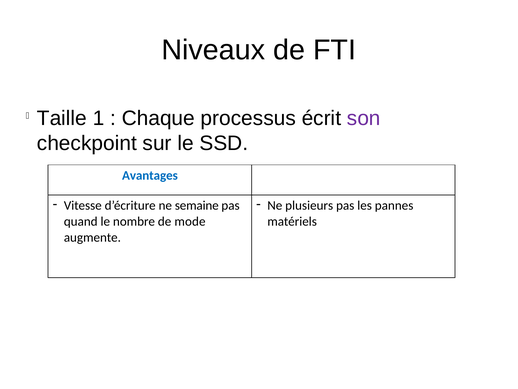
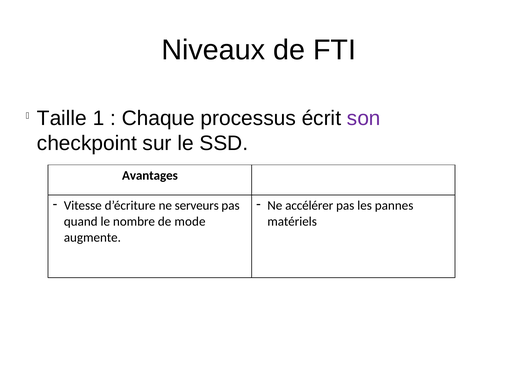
Avantages colour: blue -> black (150, 175)
semaine: semaine -> serveurs (197, 205)
plusieurs: plusieurs -> accélérer (309, 205)
